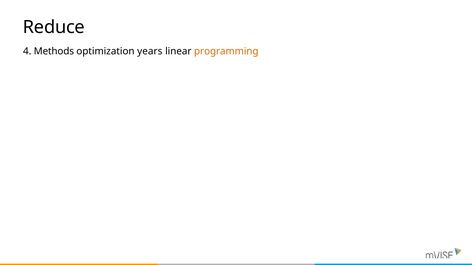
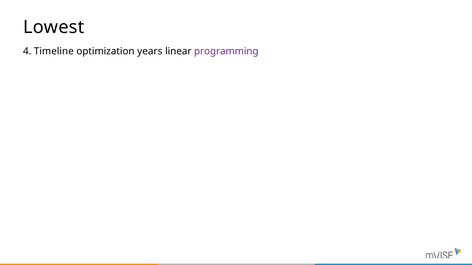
Reduce: Reduce -> Lowest (54, 27)
Methods: Methods -> Timeline (54, 51)
programming colour: orange -> purple (226, 51)
